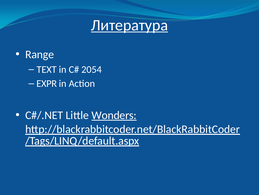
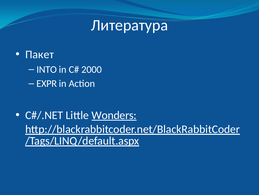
Литература underline: present -> none (129, 25)
Range: Range -> Пакет (40, 54)
TEXT: TEXT -> INTO (47, 69)
2054: 2054 -> 2000 (92, 69)
